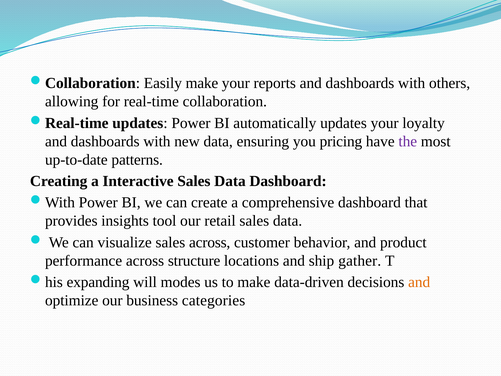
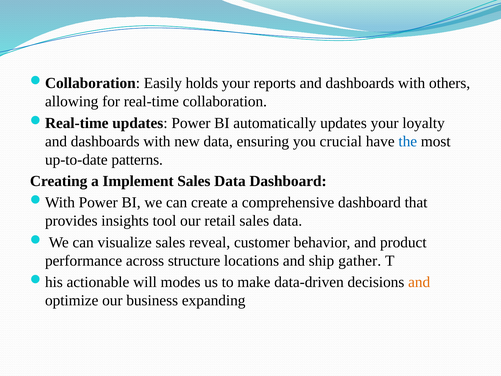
Easily make: make -> holds (202, 83)
pricing: pricing -> crucial (341, 141)
the colour: purple -> blue (408, 141)
Interactive: Interactive -> Implement (138, 181)
sales across: across -> reveal (210, 242)
expanding: expanding -> actionable (98, 282)
categories: categories -> expanding (214, 300)
